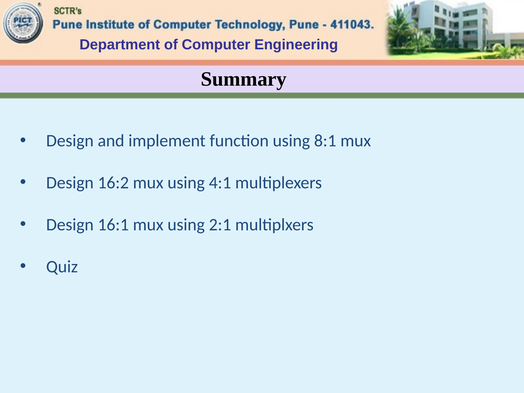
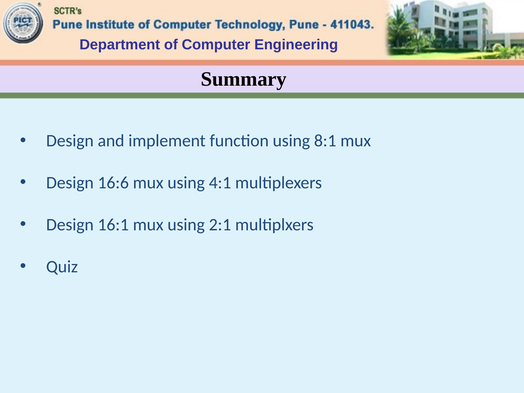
16:2: 16:2 -> 16:6 (113, 183)
